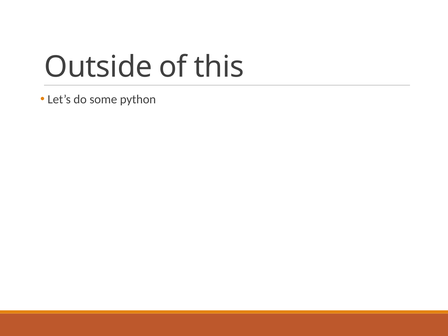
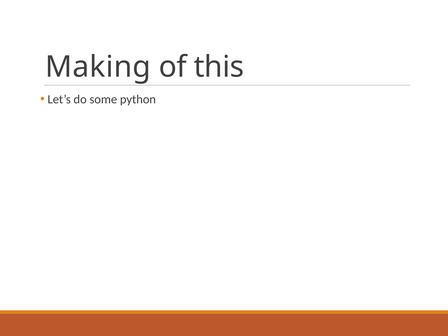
Outside: Outside -> Making (98, 67)
